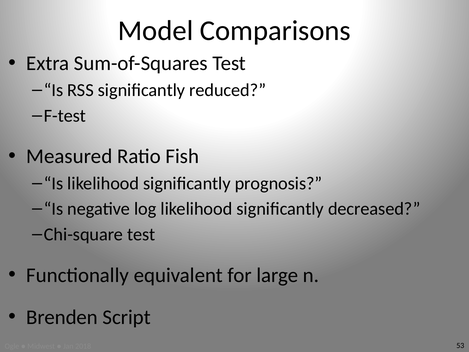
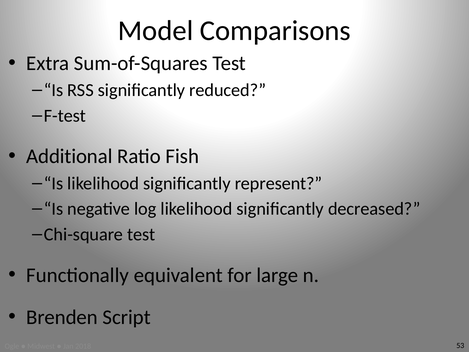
Measured: Measured -> Additional (69, 156)
prognosis: prognosis -> represent (278, 183)
